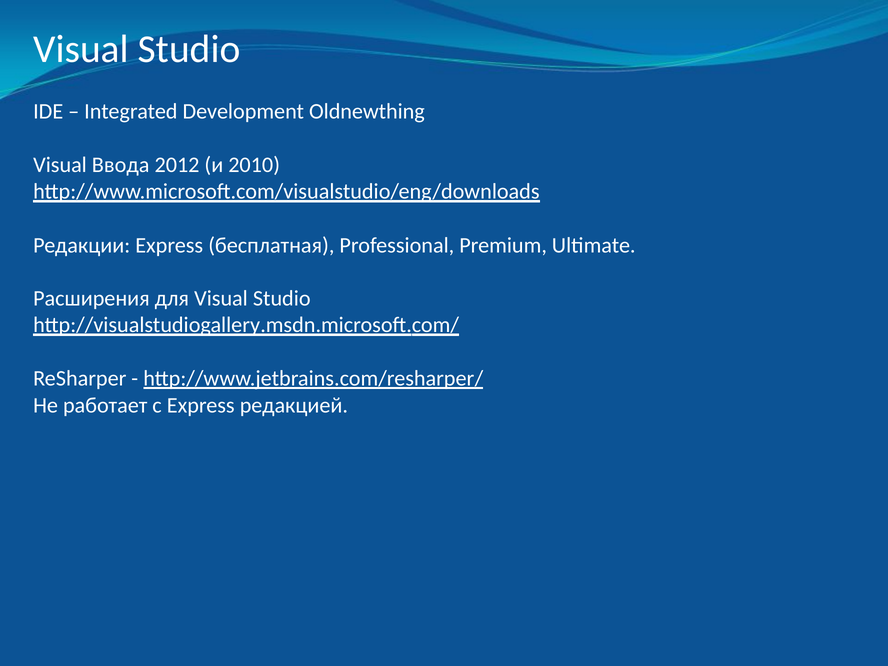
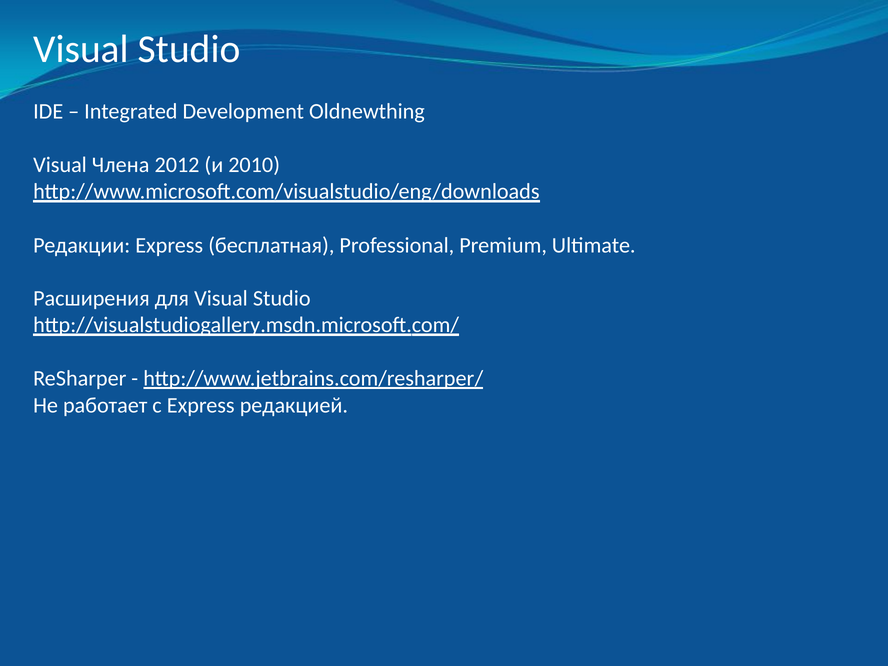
Ввода: Ввода -> Члена (121, 165)
